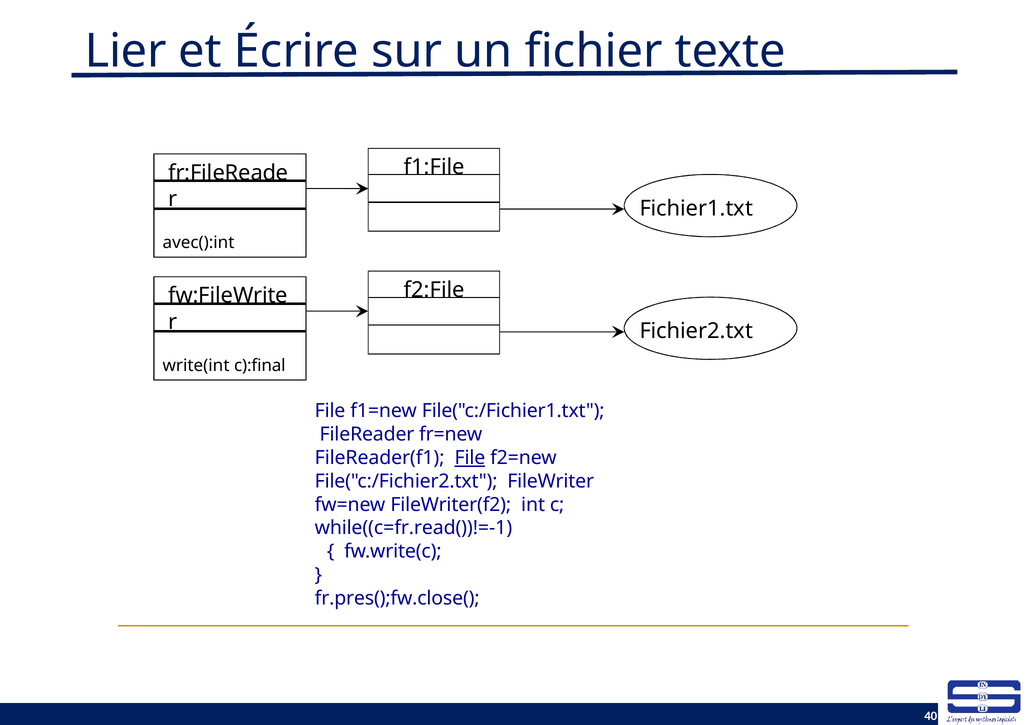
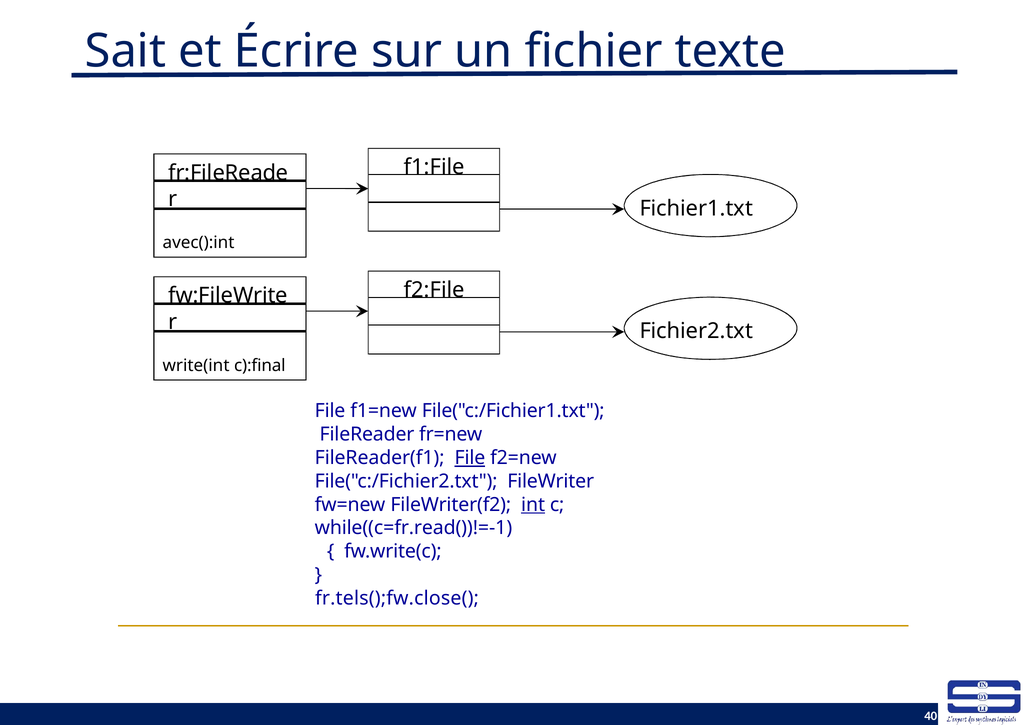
Lier: Lier -> Sait (125, 51)
int underline: none -> present (533, 505)
fr.pres();fw.close(: fr.pres();fw.close( -> fr.tels();fw.close( (397, 599)
